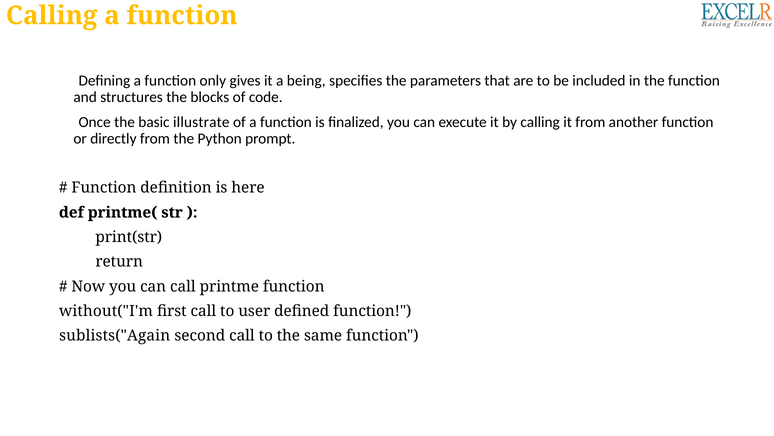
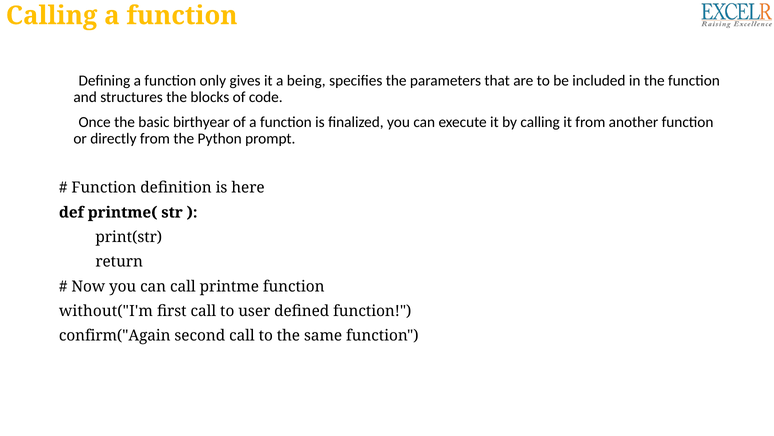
illustrate: illustrate -> birthyear (201, 122)
sublists("Again: sublists("Again -> confirm("Again (115, 335)
